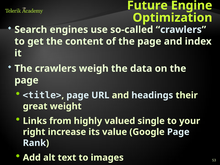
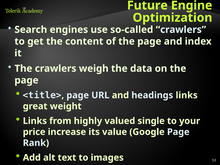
headings their: their -> links (187, 95)
right: right -> price (34, 132)
